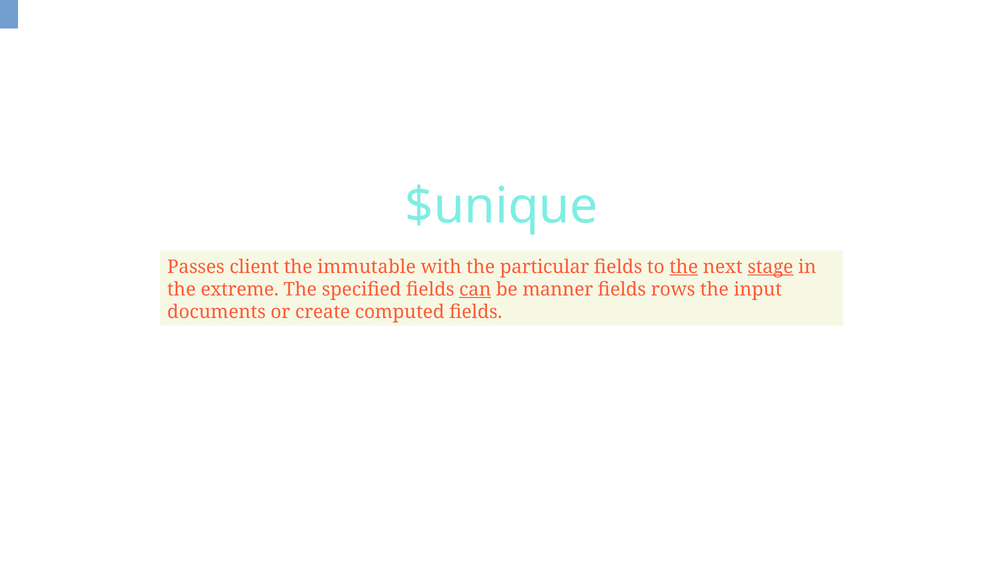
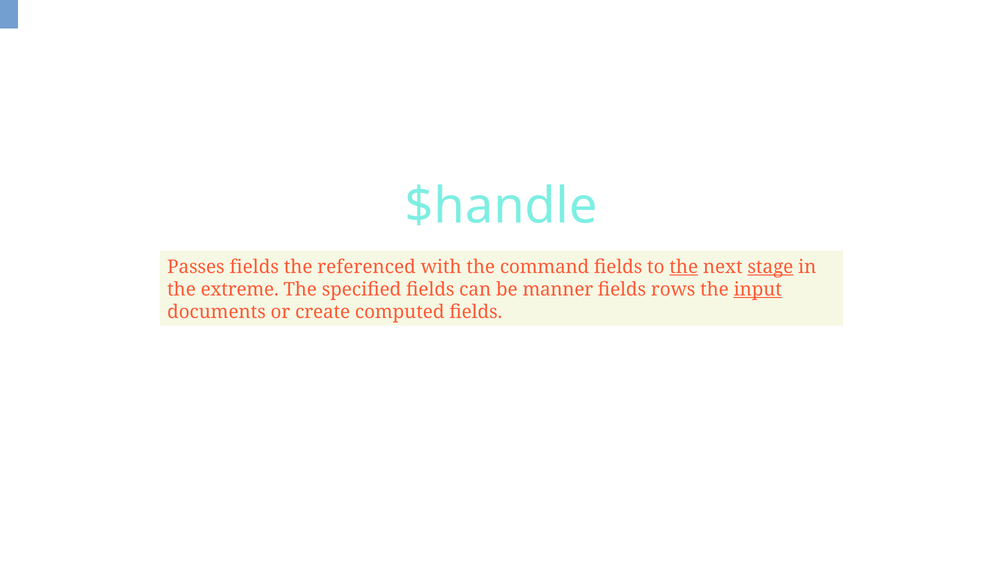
$unique: $unique -> $handle (501, 207)
Passes client: client -> fields (254, 267)
immutable: immutable -> referenced (367, 267)
particular: particular -> command (545, 267)
can underline: present -> none (475, 290)
input underline: none -> present (758, 290)
